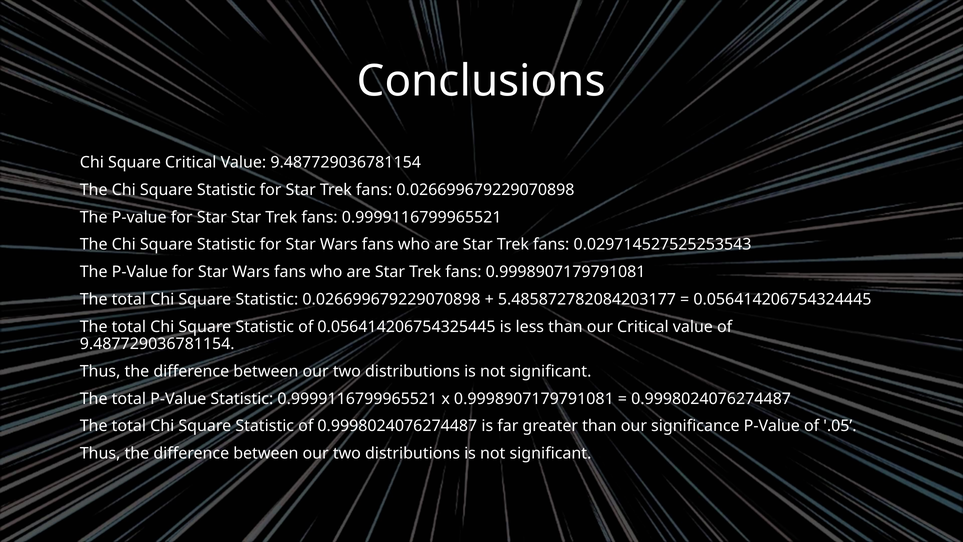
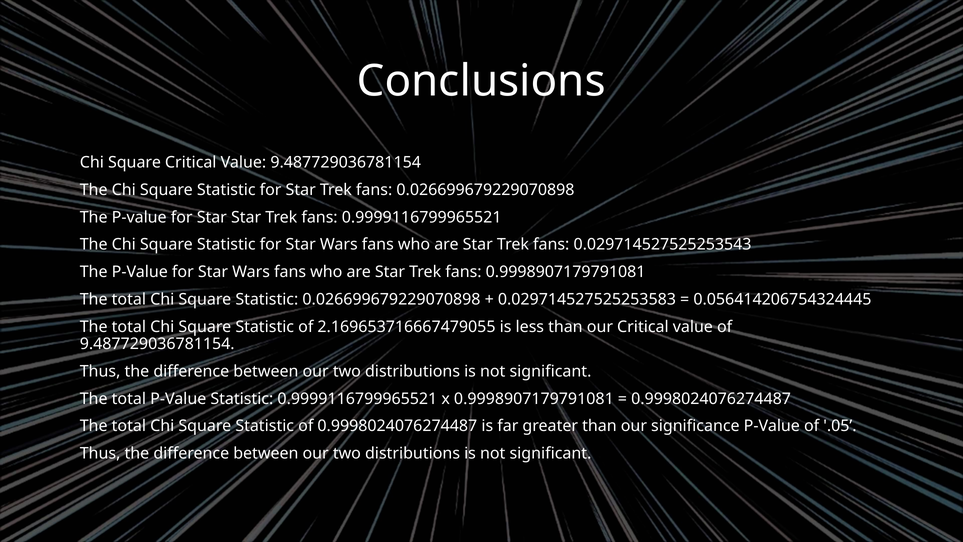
5.485872782084203177: 5.485872782084203177 -> 0.029714527525253583 (587, 299)
0.056414206754325445: 0.056414206754325445 -> 2.169653716667479055 (407, 327)
